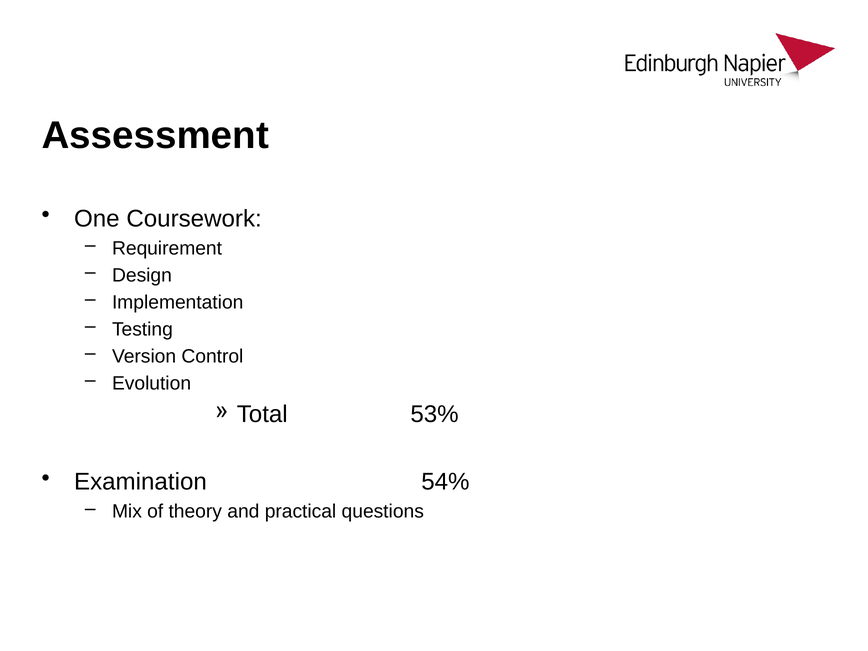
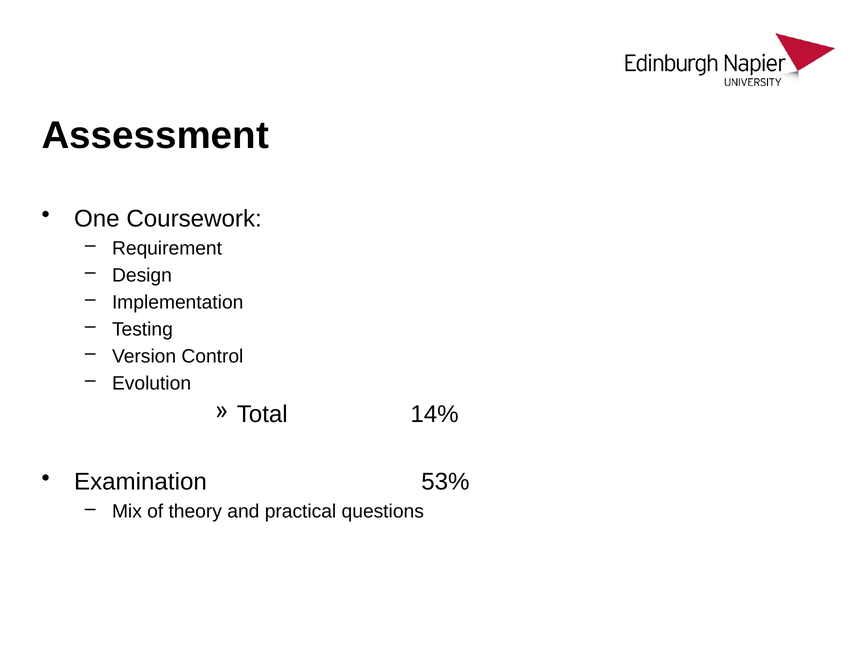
53%: 53% -> 14% (435, 414)
54%: 54% -> 53% (445, 482)
